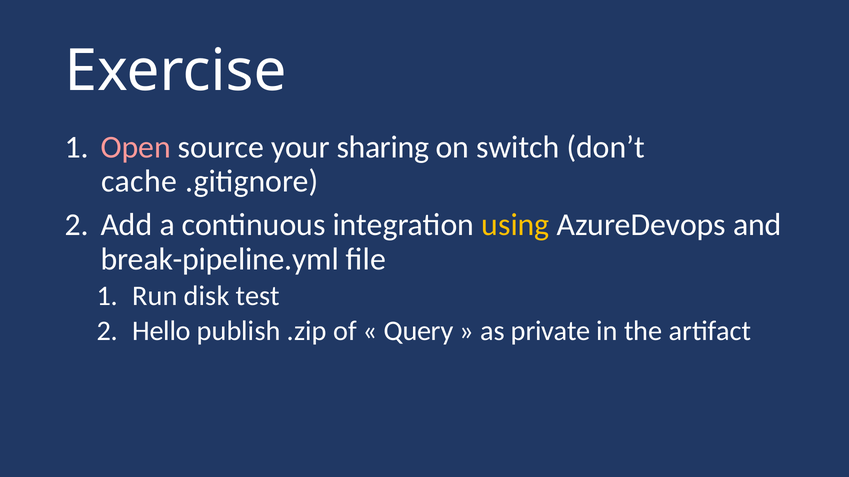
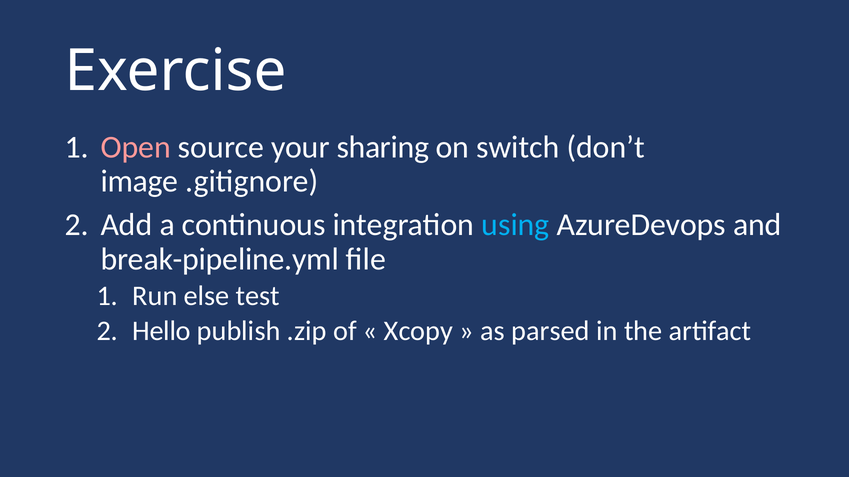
cache: cache -> image (139, 182)
using colour: yellow -> light blue (515, 225)
disk: disk -> else (207, 296)
Query: Query -> Xcopy (418, 331)
private: private -> parsed (550, 331)
